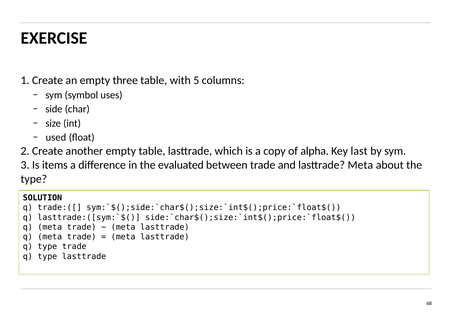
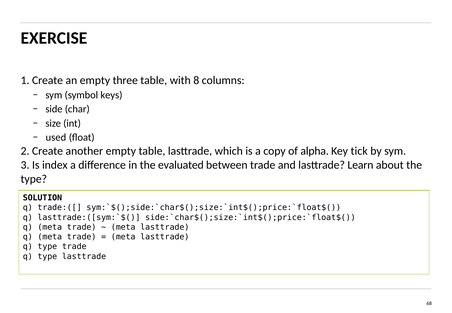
5: 5 -> 8 (196, 80)
uses: uses -> keys (111, 95)
last: last -> tick (359, 151)
items: items -> index (55, 165)
lasttrade Meta: Meta -> Learn (360, 165)
